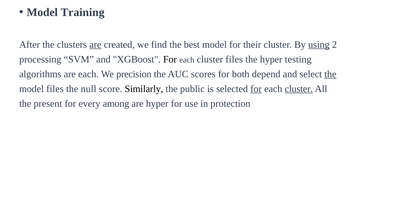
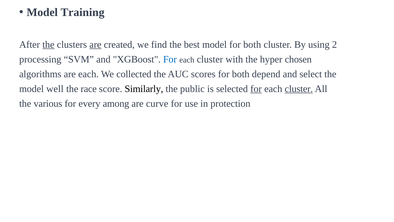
the underline: none -> present (48, 44)
model for their: their -> both (252, 44)
using underline: present -> none (319, 44)
For colour: black -> blue (170, 59)
cluster files: files -> with (234, 59)
testing: testing -> chosen (298, 59)
precision: precision -> collected (134, 74)
the underline: present -> none (330, 74)
model files: files -> well (55, 89)
null: null -> race (89, 89)
present: present -> various (48, 103)
are hyper: hyper -> curve (157, 103)
